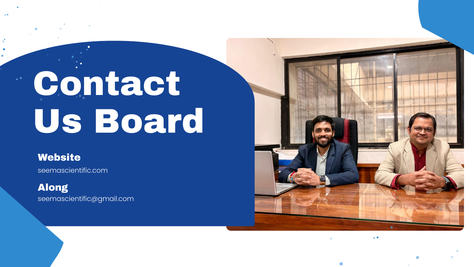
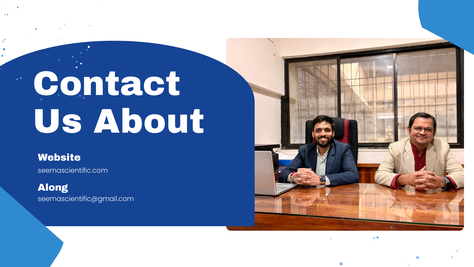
Board: Board -> About (149, 121)
